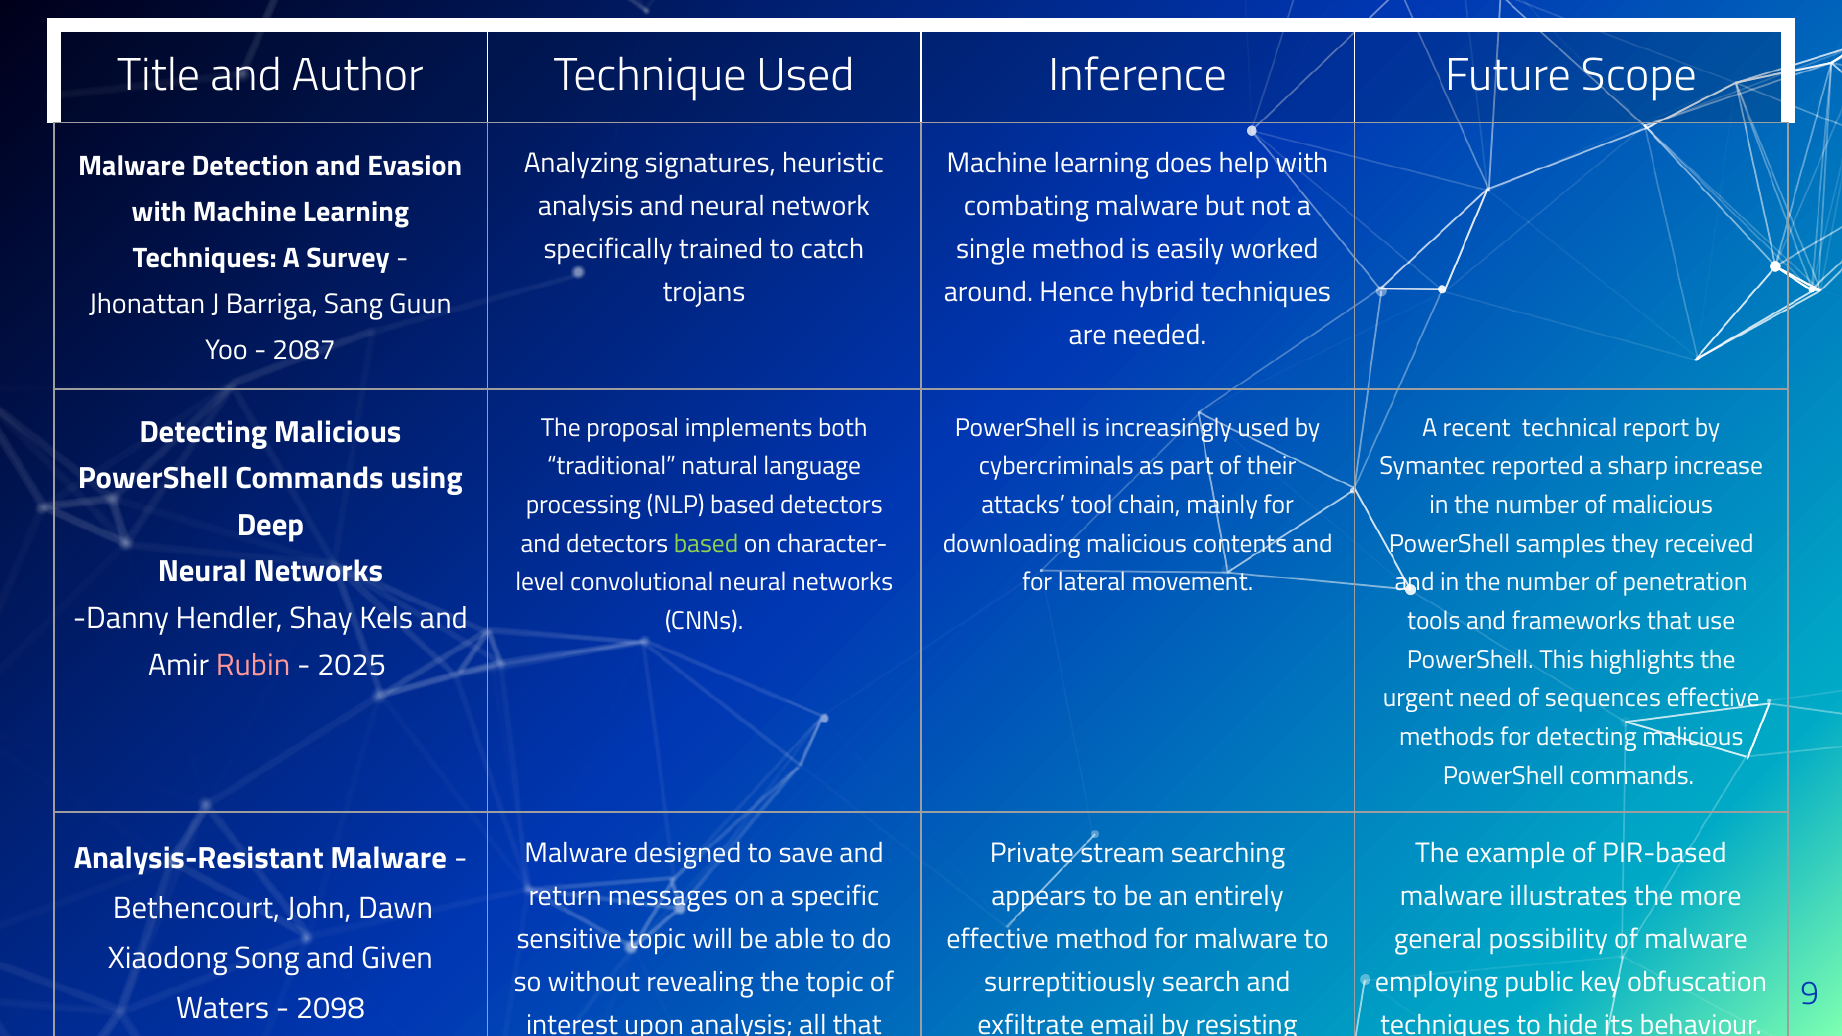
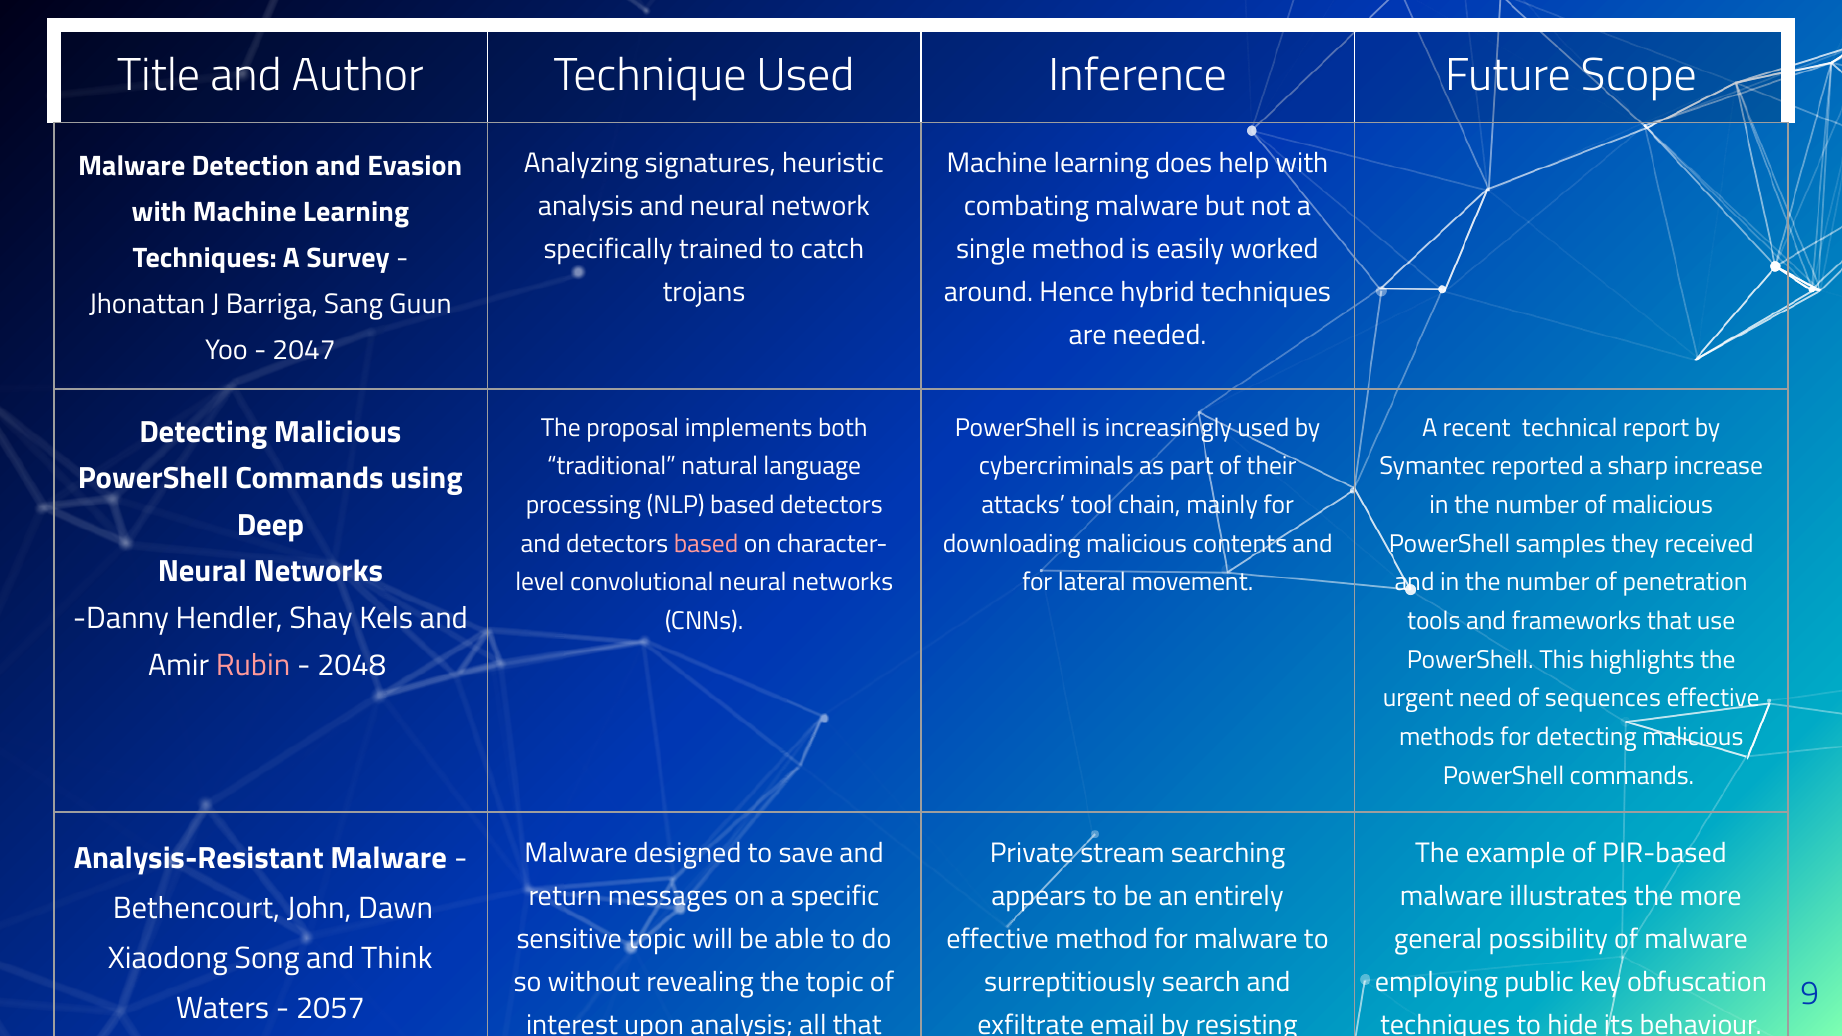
2087: 2087 -> 2047 (304, 350)
based colour: light green -> pink (706, 544)
2025: 2025 -> 2048 (352, 665)
Given: Given -> Think (397, 958)
2098: 2098 -> 2057 (330, 1008)
